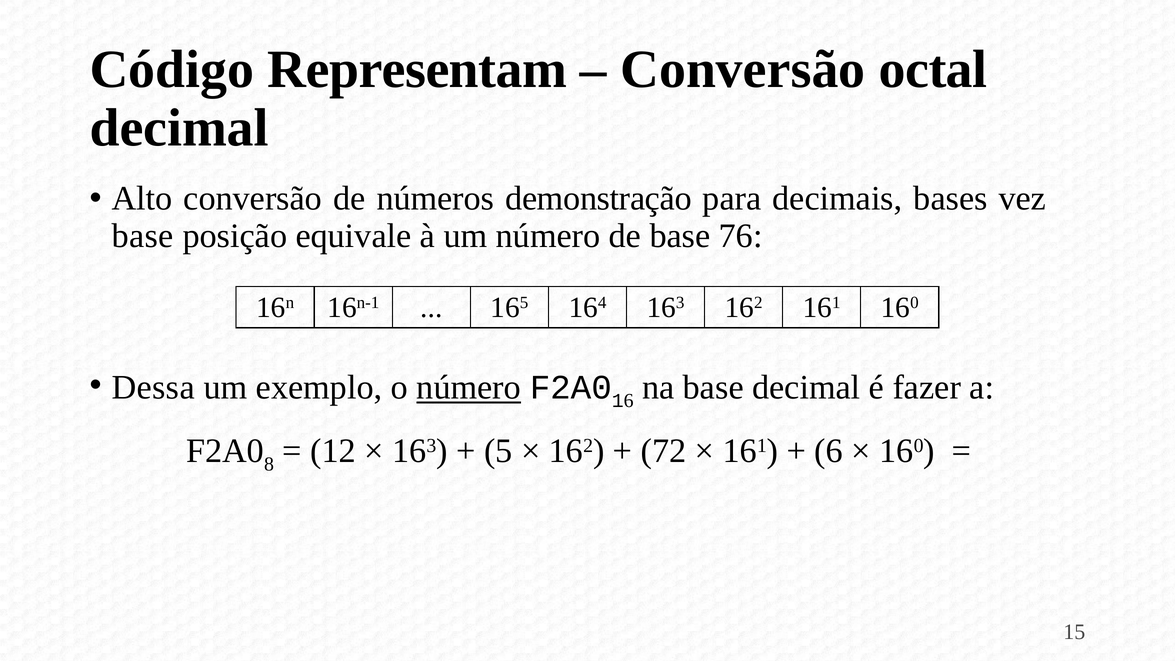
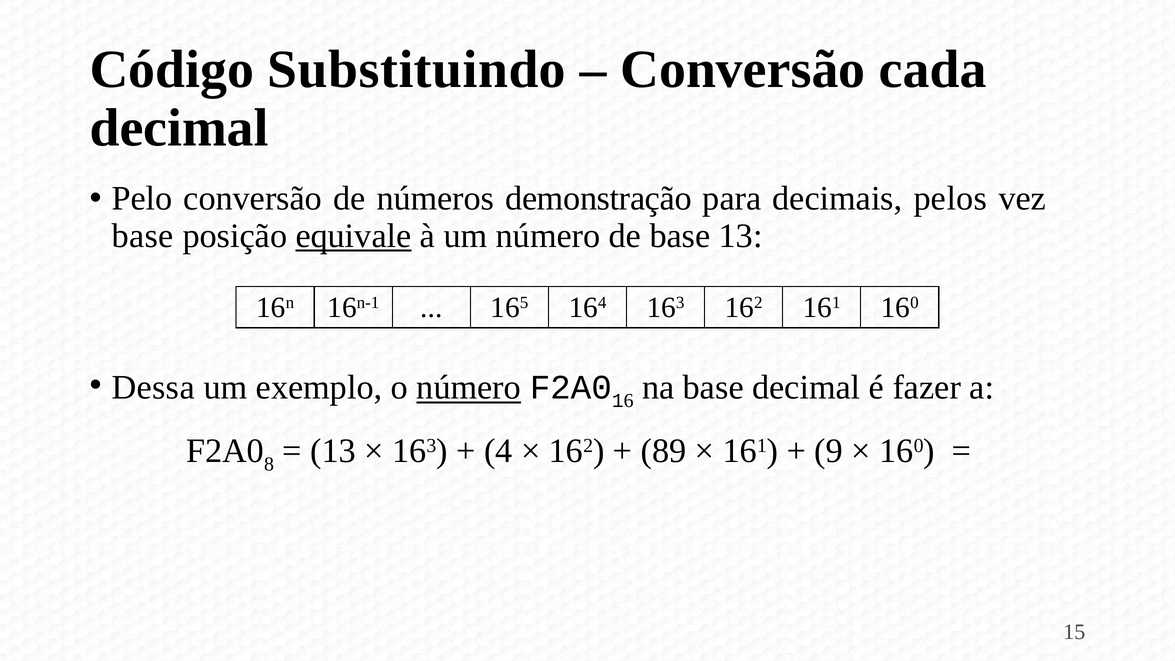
Representam: Representam -> Substituindo (417, 70)
octal: octal -> cada (933, 70)
Alto: Alto -> Pelo (142, 199)
bases: bases -> pelos (950, 199)
equivale underline: none -> present (353, 236)
base 76: 76 -> 13 (741, 236)
12: 12 -> 13 (333, 451)
5: 5 -> 4 (498, 451)
72: 72 -> 89 (664, 451)
6: 6 -> 9 (829, 451)
